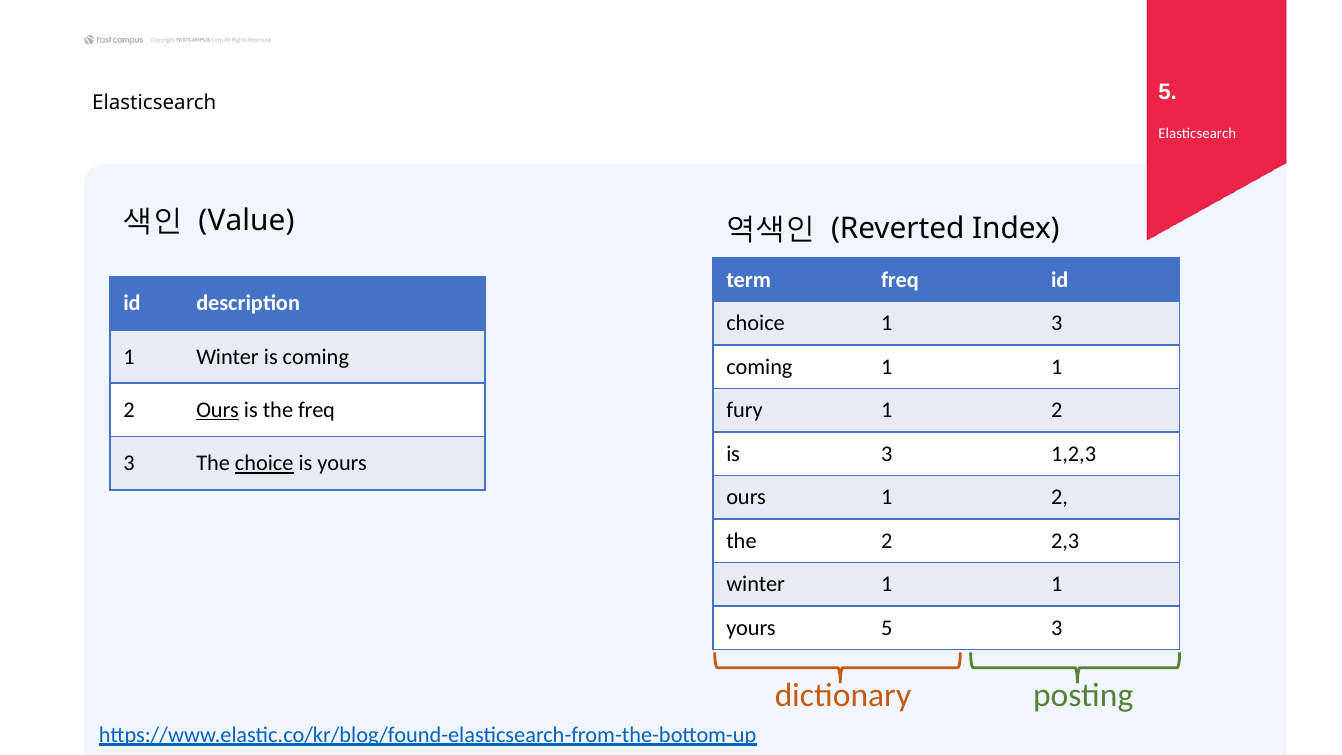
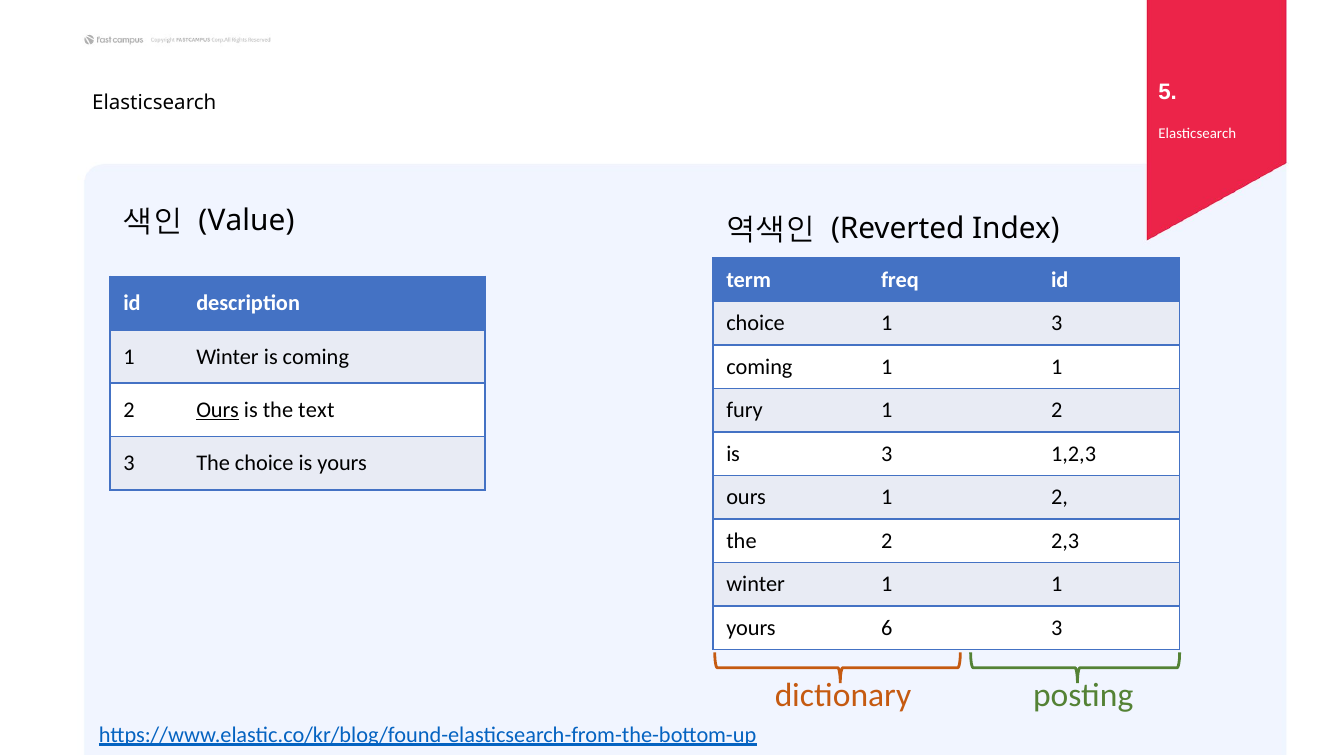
the freq: freq -> text (316, 410)
choice underline: present -> none (264, 463)
yours 5: 5 -> 6 (887, 628)
